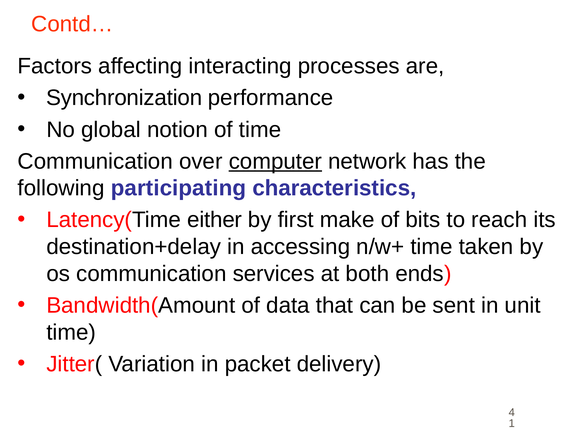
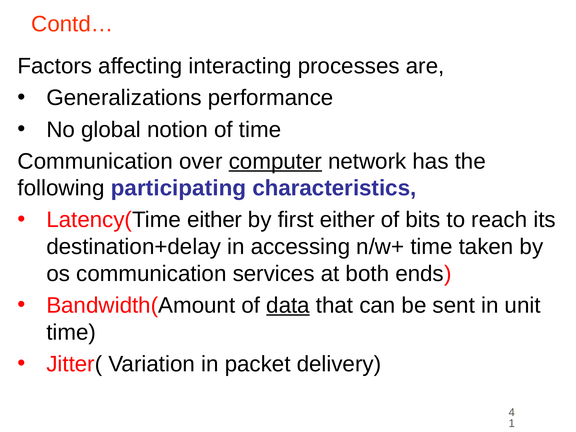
Synchronization: Synchronization -> Generalizations (124, 98)
first make: make -> either (347, 220)
data underline: none -> present (288, 305)
